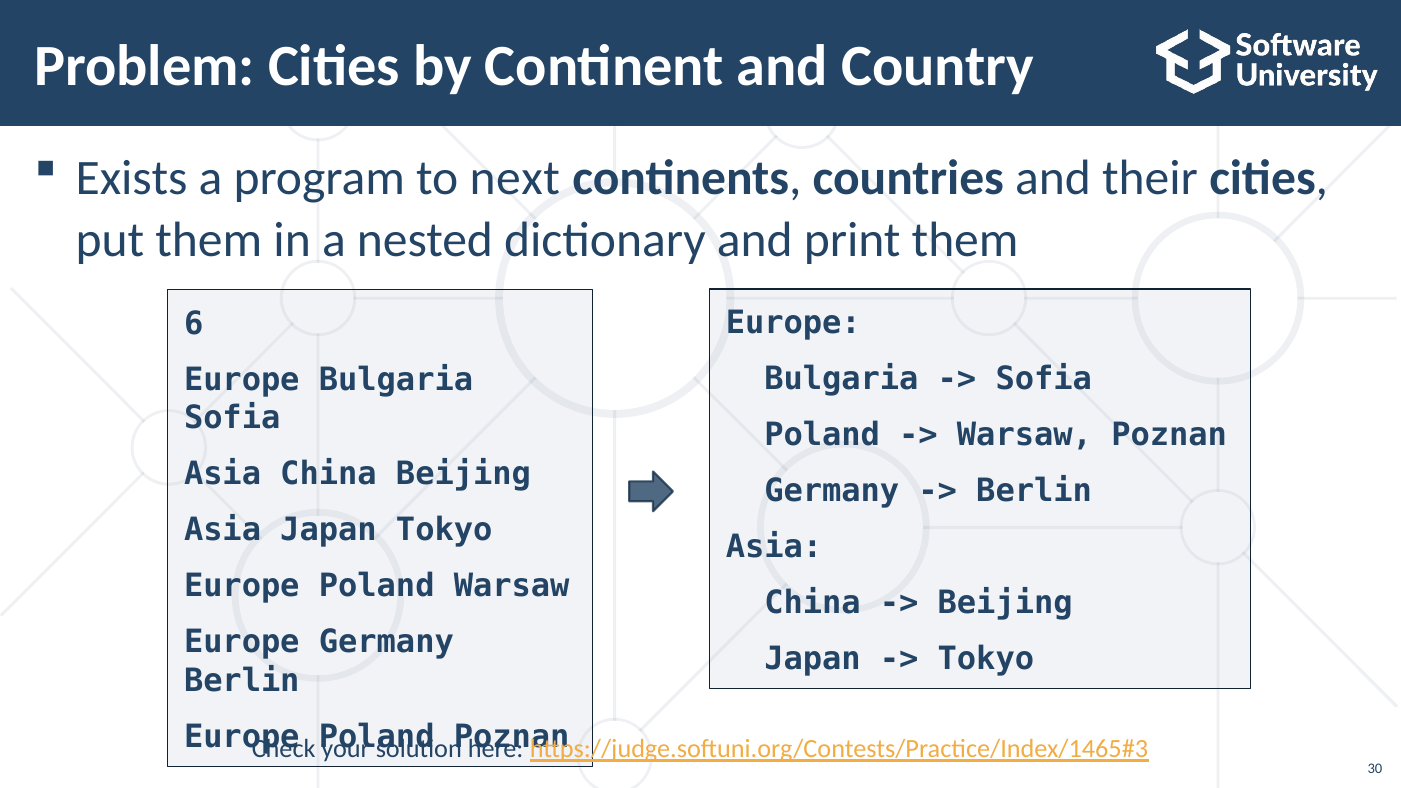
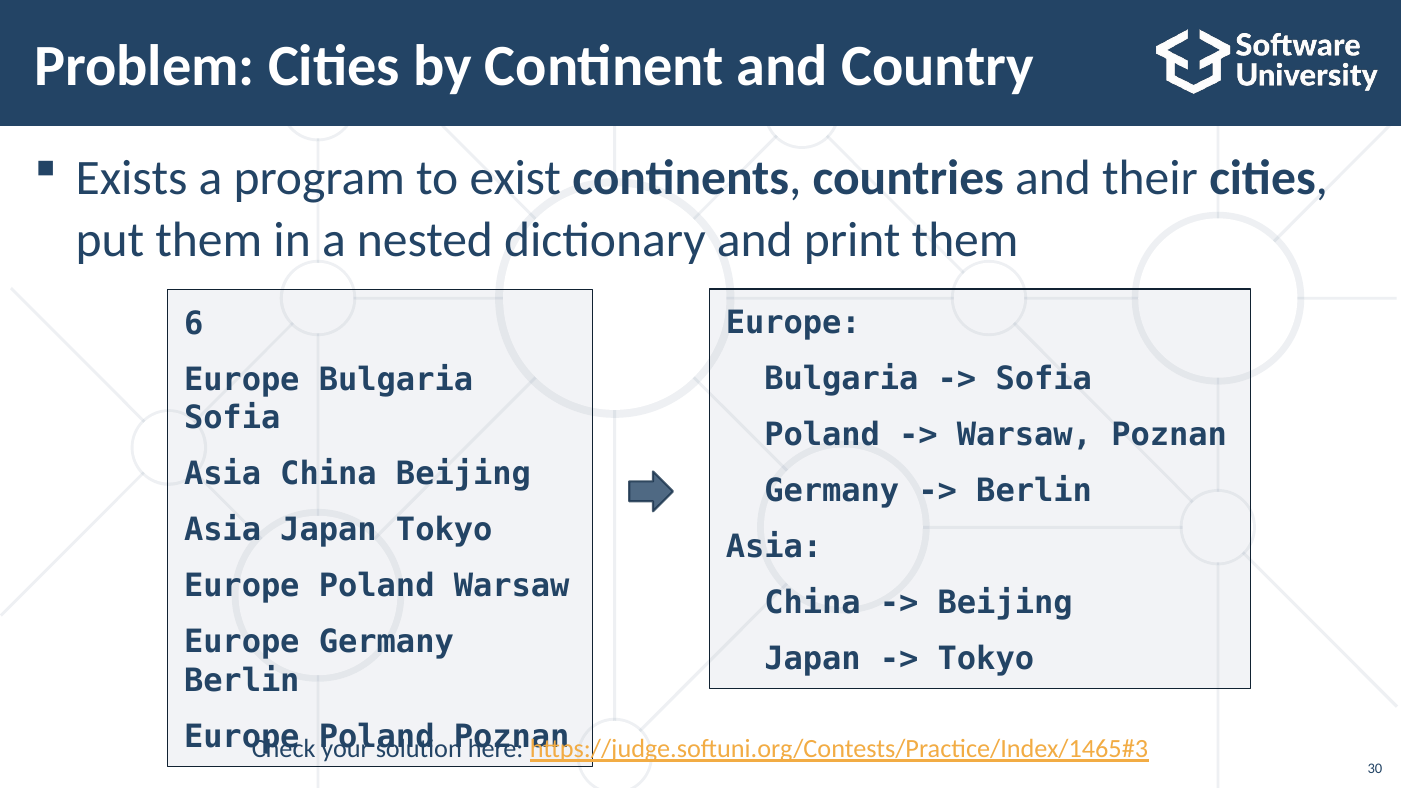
next: next -> exist (515, 178)
